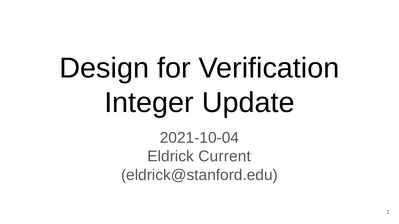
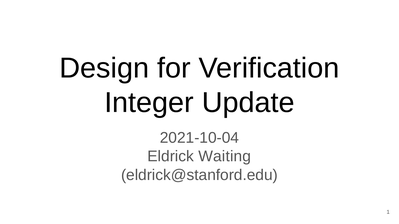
Current: Current -> Waiting (225, 157)
